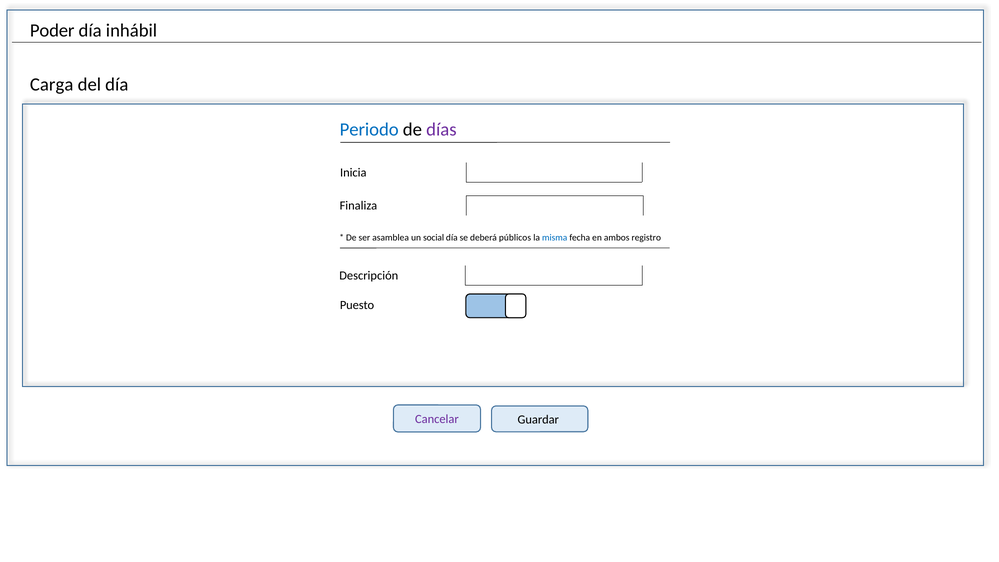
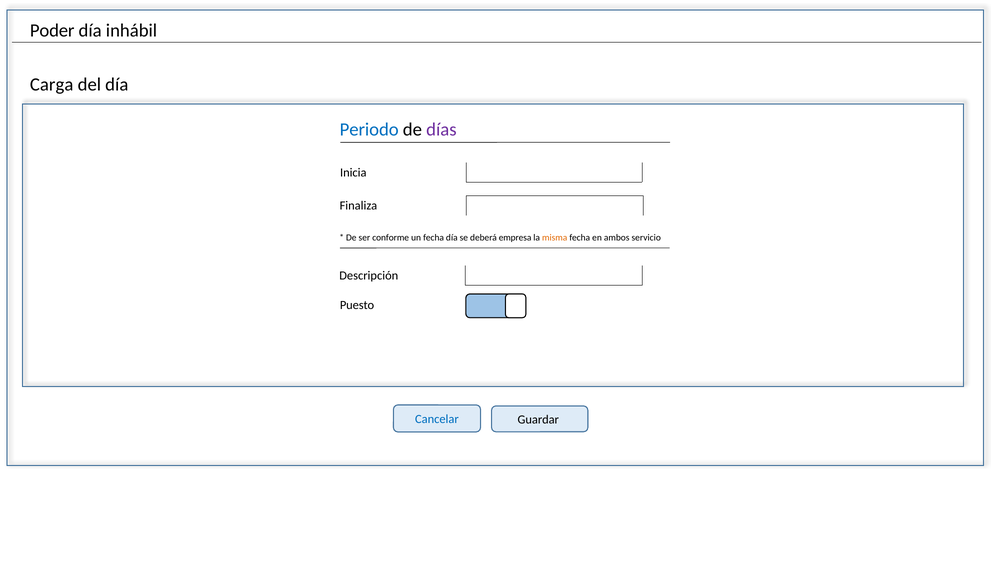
asamblea: asamblea -> conforme (391, 238)
un social: social -> fecha (434, 238)
públicos: públicos -> empresa (515, 238)
misma colour: blue -> orange (555, 238)
registro: registro -> servicio (646, 238)
Cancelar colour: purple -> blue (437, 419)
